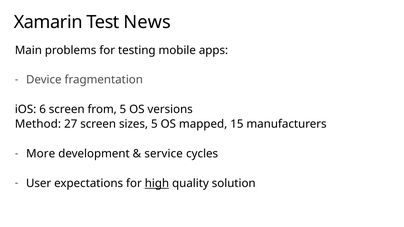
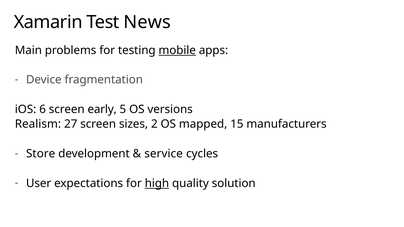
mobile underline: none -> present (177, 50)
from: from -> early (102, 109)
Method: Method -> Realism (38, 124)
sizes 5: 5 -> 2 (154, 124)
More: More -> Store (41, 154)
